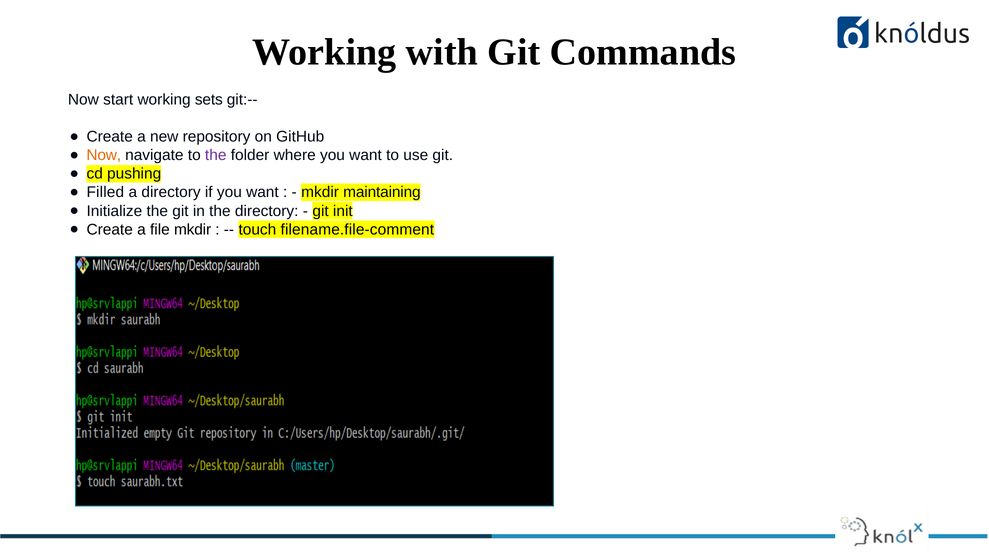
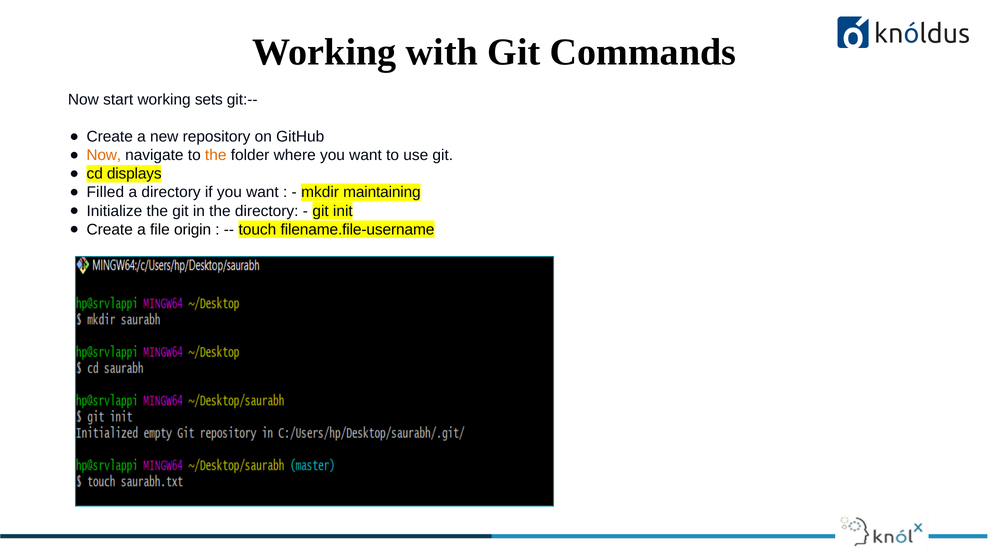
the colour: purple -> orange (216, 155)
pushing: pushing -> displays (134, 174)
file mkdir: mkdir -> origin (193, 230)
filename.file-comment: filename.file-comment -> filename.file-username (357, 230)
